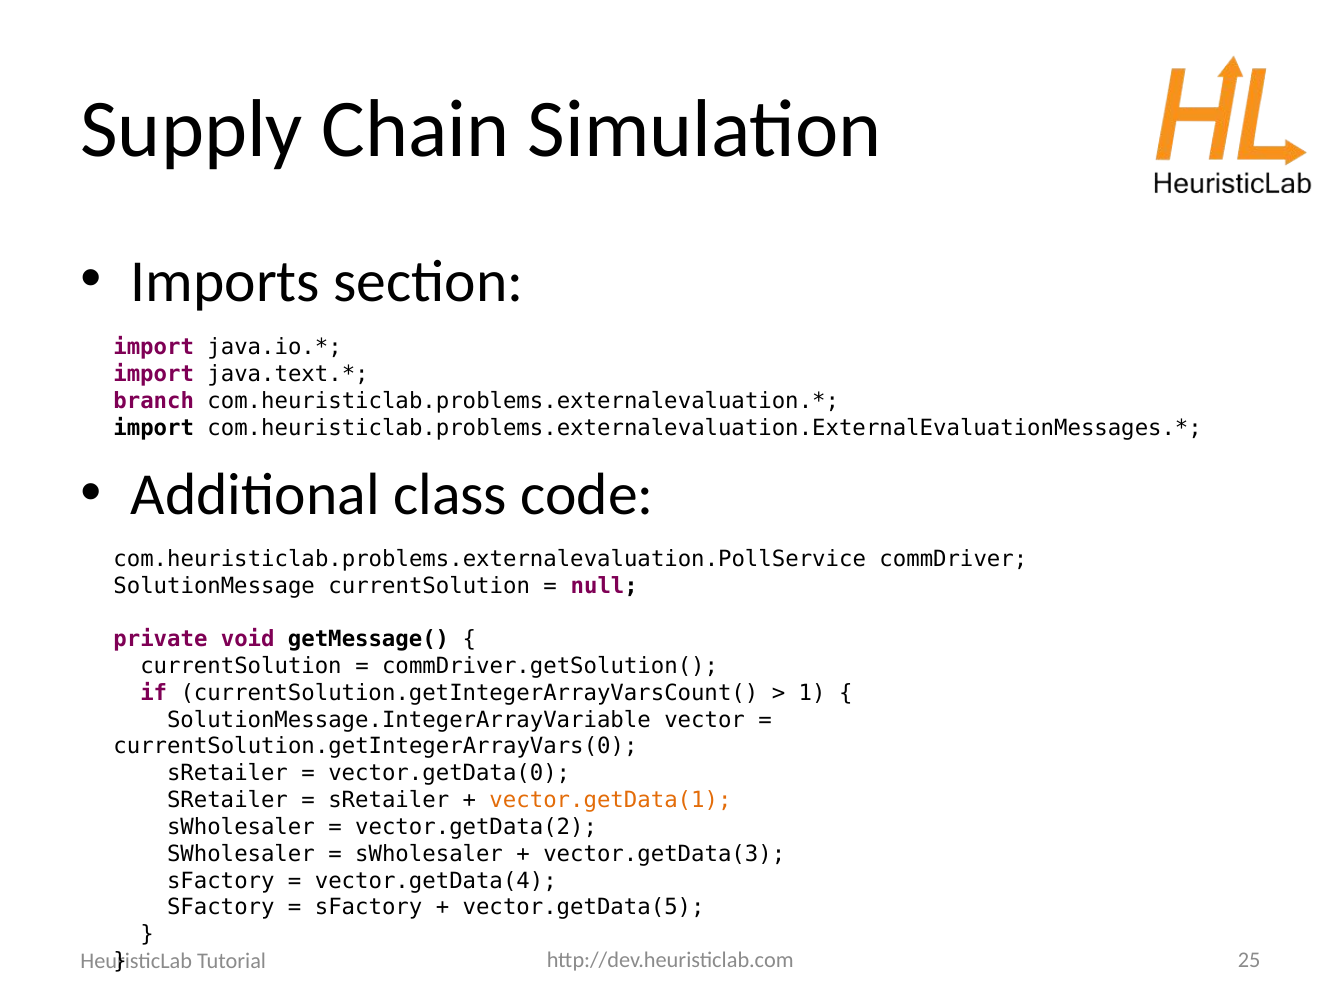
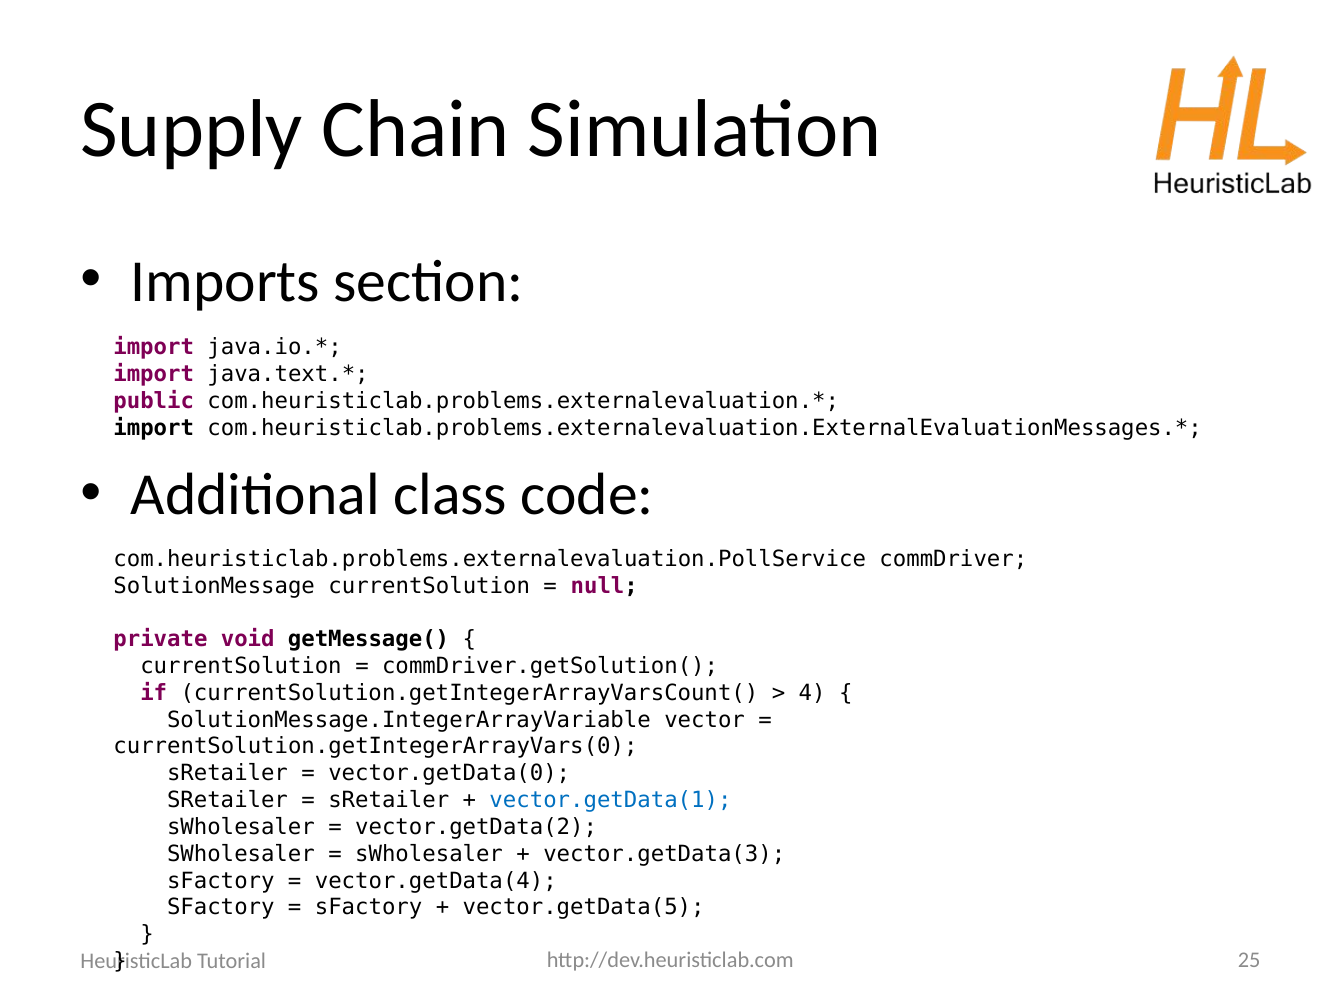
branch: branch -> public (154, 401)
1: 1 -> 4 (812, 693)
vector.getData(1 colour: orange -> blue (610, 800)
